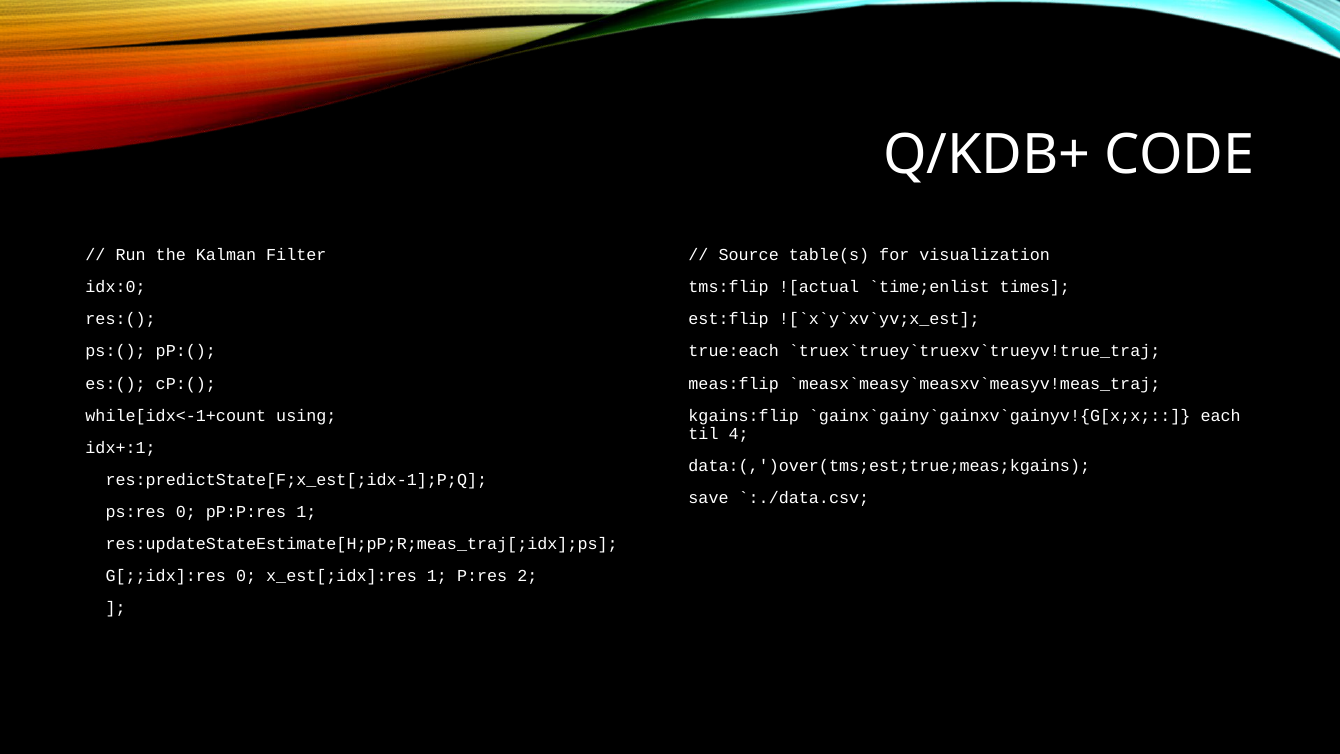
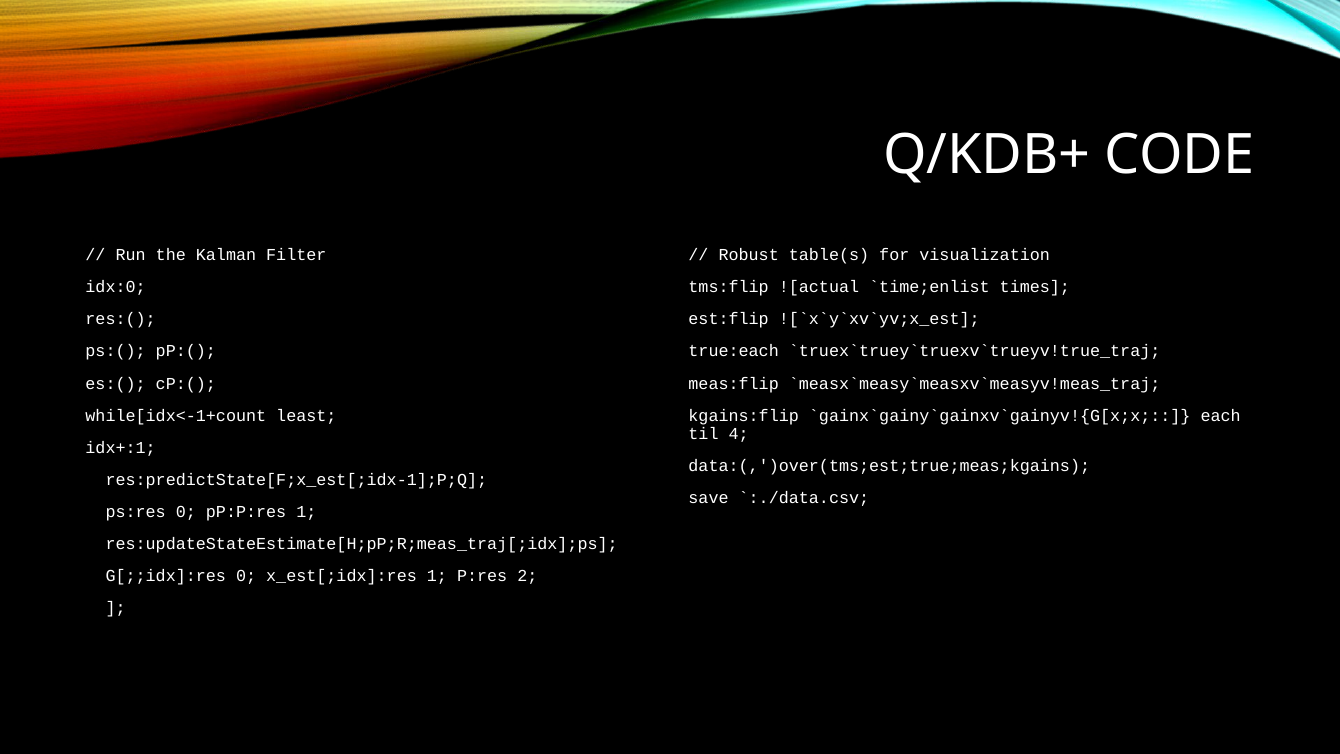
Source: Source -> Robust (749, 255)
using: using -> least (306, 415)
